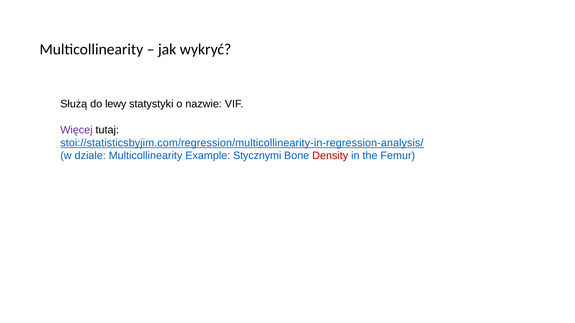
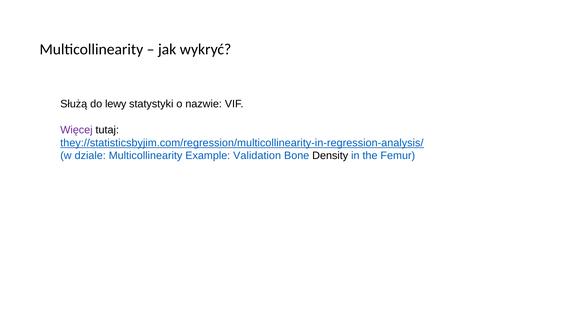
stoi://statisticsbyjim.com/regression/multicollinearity-in-regression-analysis/: stoi://statisticsbyjim.com/regression/multicollinearity-in-regression-analysis/ -> they://statisticsbyjim.com/regression/multicollinearity-in-regression-analysis/ (242, 143)
Stycznymi: Stycznymi -> Validation (257, 156)
Density colour: red -> black (330, 156)
